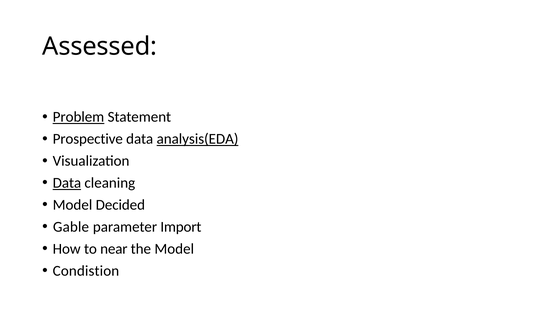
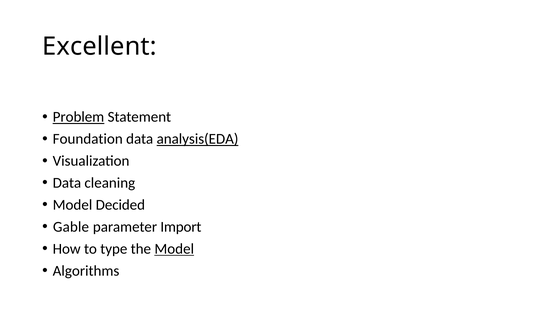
Assessed: Assessed -> Excellent (100, 47)
Prospective: Prospective -> Foundation (88, 139)
Data underline: present -> none (67, 183)
near: near -> type (114, 249)
Model underline: none -> present (174, 249)
Condistion: Condistion -> Algorithms (86, 271)
